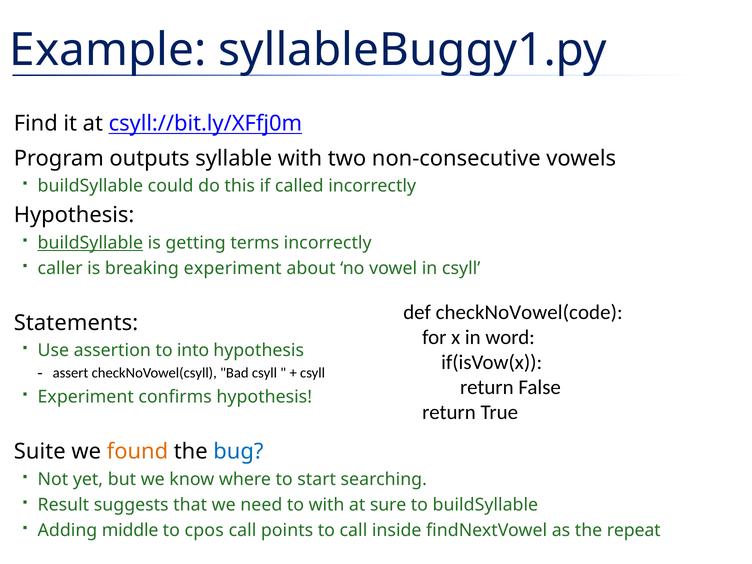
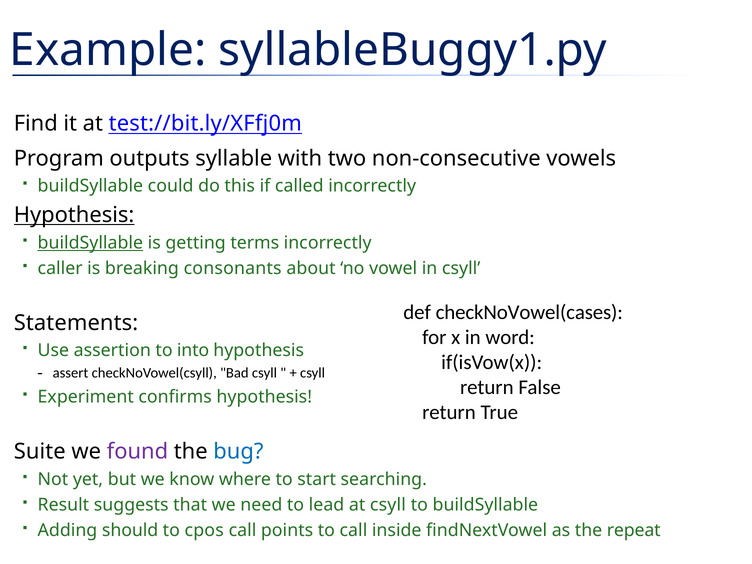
csyll://bit.ly/XFfj0m: csyll://bit.ly/XFfj0m -> test://bit.ly/XFfj0m (205, 123)
Hypothesis underline: none -> present (74, 215)
breaking experiment: experiment -> consonants (233, 268)
checkNoVowel(code: checkNoVowel(code -> checkNoVowel(cases (529, 312)
found colour: orange -> purple (137, 452)
to with: with -> lead (327, 505)
at sure: sure -> csyll (388, 505)
middle: middle -> should (130, 530)
